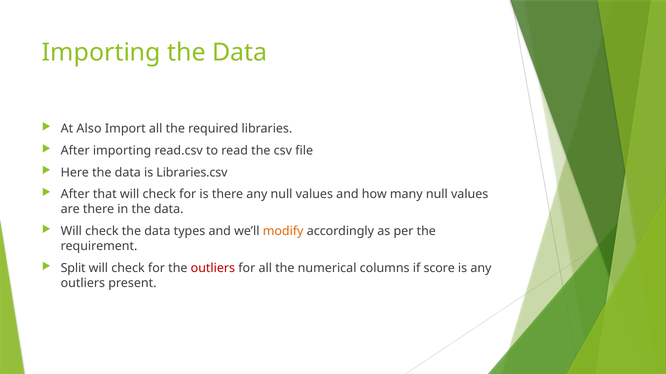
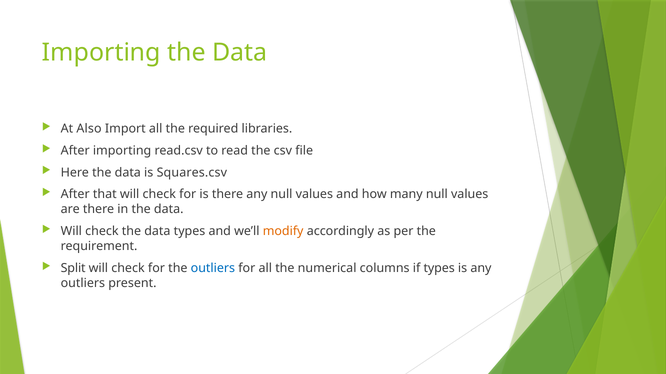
Libraries.csv: Libraries.csv -> Squares.csv (192, 173)
outliers colour: red -> blue (213, 268)
if score: score -> types (439, 268)
